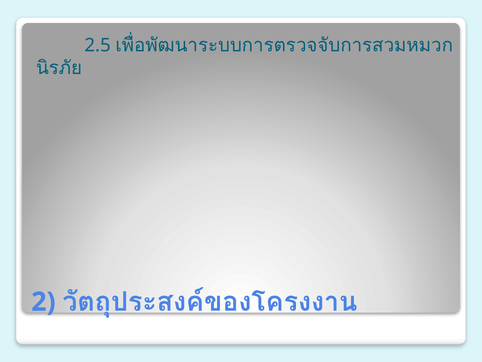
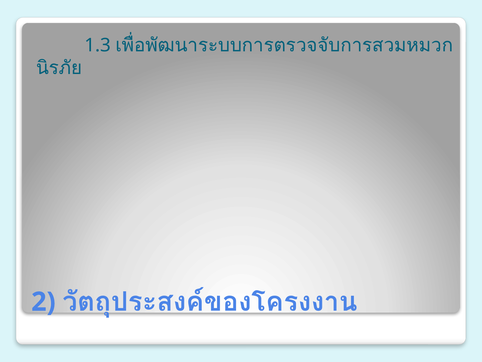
2.5: 2.5 -> 1.3 (98, 45)
